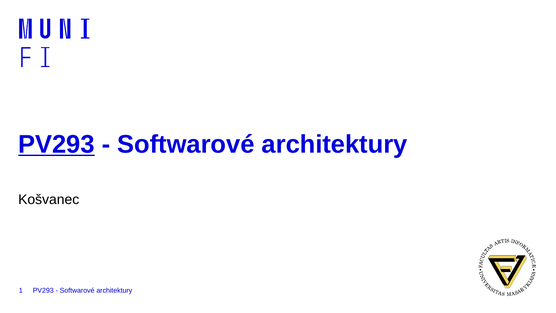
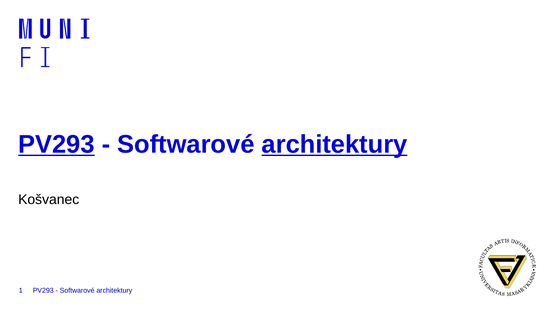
architektury underline: none -> present (335, 144)
